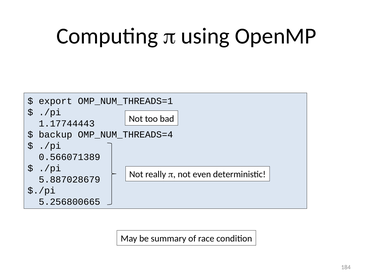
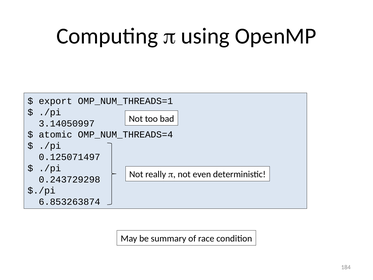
1.17744443: 1.17744443 -> 3.14050997 (67, 123)
backup: backup -> atomic (55, 135)
0.566071389: 0.566071389 -> 0.125071497 (69, 157)
5.887028679: 5.887028679 -> 0.243729298 (69, 179)
5.256800665: 5.256800665 -> 6.853263874 (69, 202)
